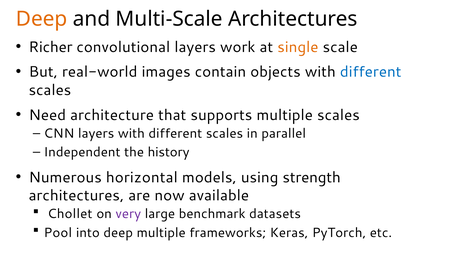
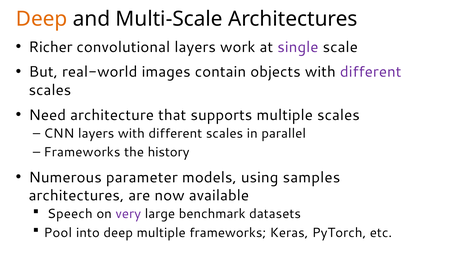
single colour: orange -> purple (298, 47)
different colour: blue -> purple (371, 72)
Independent: Independent -> Frameworks (82, 152)
horizontal: horizontal -> parameter (142, 177)
strength: strength -> samples (311, 177)
Chollet: Chollet -> Speech (70, 214)
